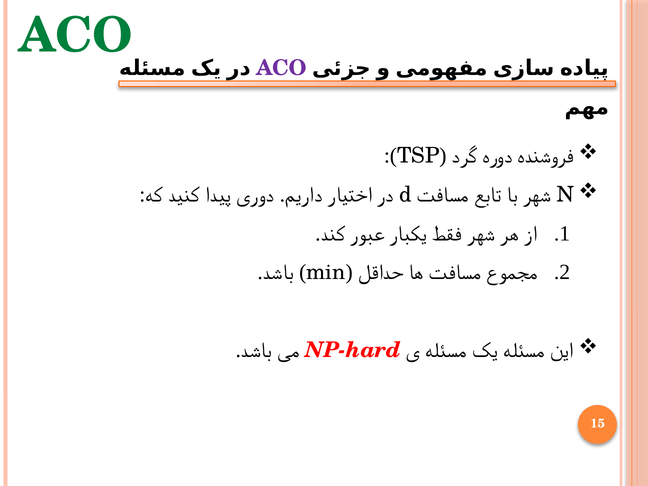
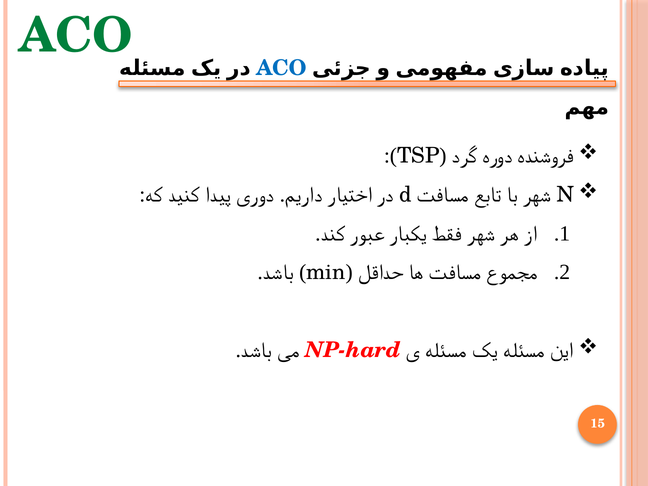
ACO colour: purple -> blue (281, 68)
